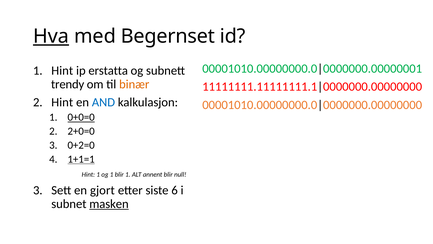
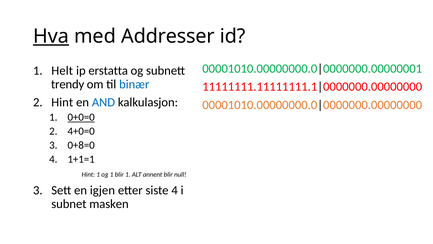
Begernset: Begernset -> Addresser (168, 36)
1 Hint: Hint -> Helt (62, 70)
binær colour: orange -> blue (134, 84)
2+0=0: 2+0=0 -> 4+0=0 (81, 131)
0+2=0: 0+2=0 -> 0+8=0 (81, 145)
1+1=1 underline: present -> none (81, 159)
gjort: gjort -> igjen (102, 190)
siste 6: 6 -> 4 (175, 190)
masken underline: present -> none (109, 204)
